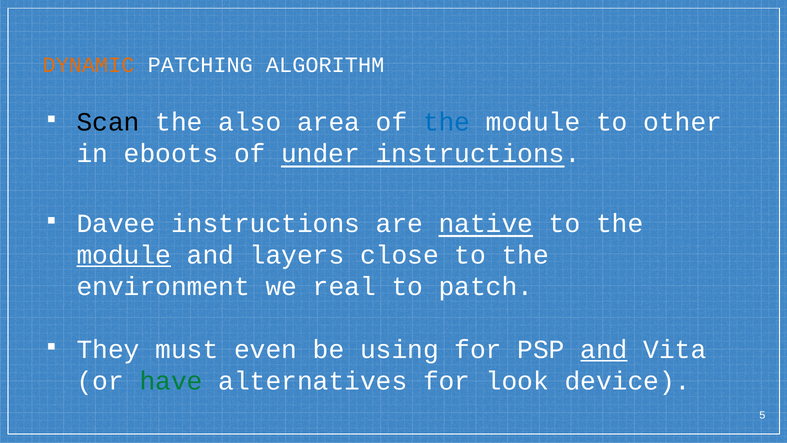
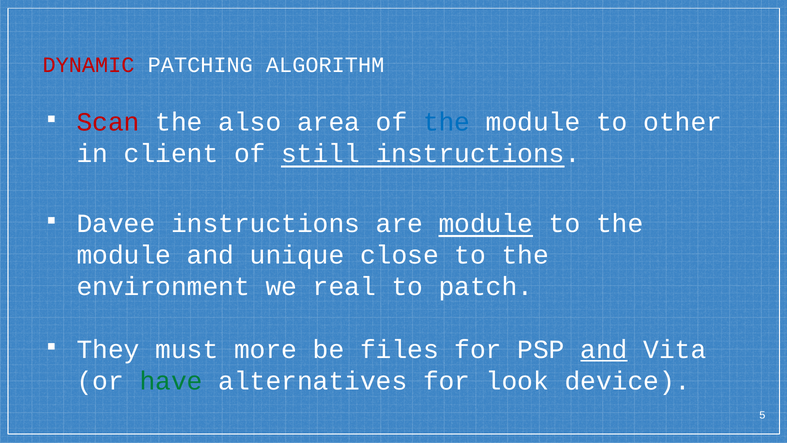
DYNAMIC colour: orange -> red (89, 65)
Scan colour: black -> red (108, 122)
eboots: eboots -> client (171, 154)
under: under -> still (321, 154)
are native: native -> module (486, 223)
module underline: present -> none (124, 255)
layers: layers -> unique (297, 255)
even: even -> more (266, 349)
using: using -> files (399, 349)
